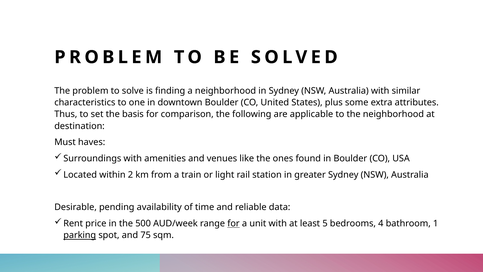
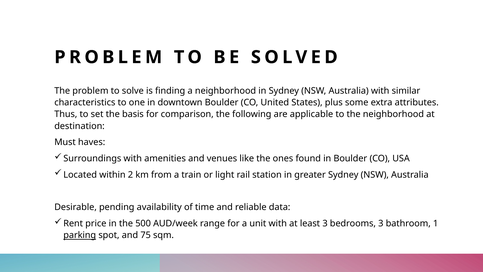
for underline: present -> none (234, 223)
least 5: 5 -> 3 (325, 223)
bedrooms 4: 4 -> 3 (381, 223)
